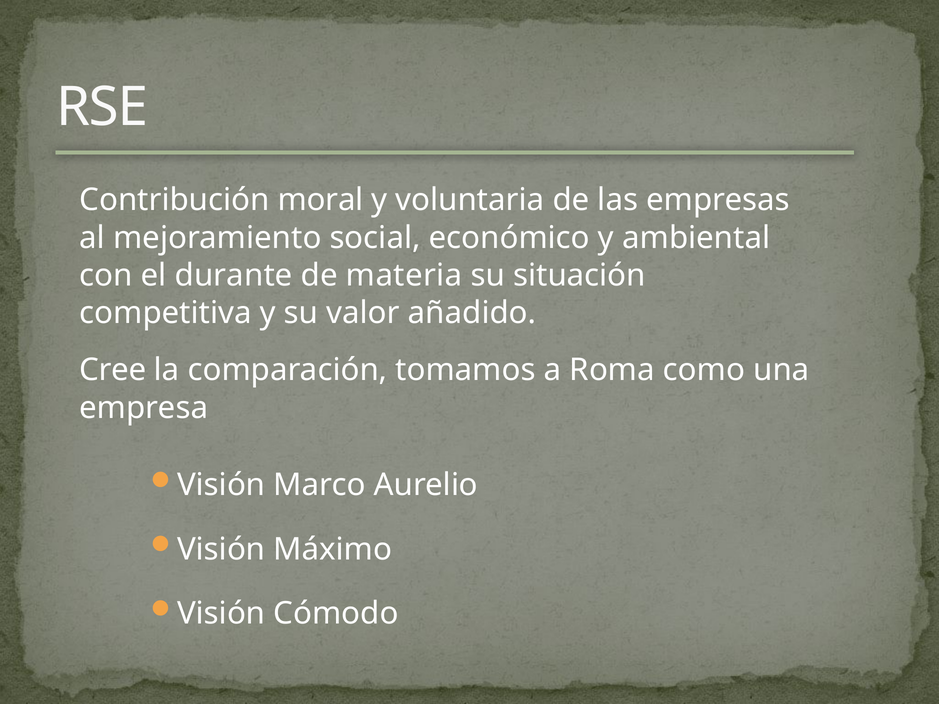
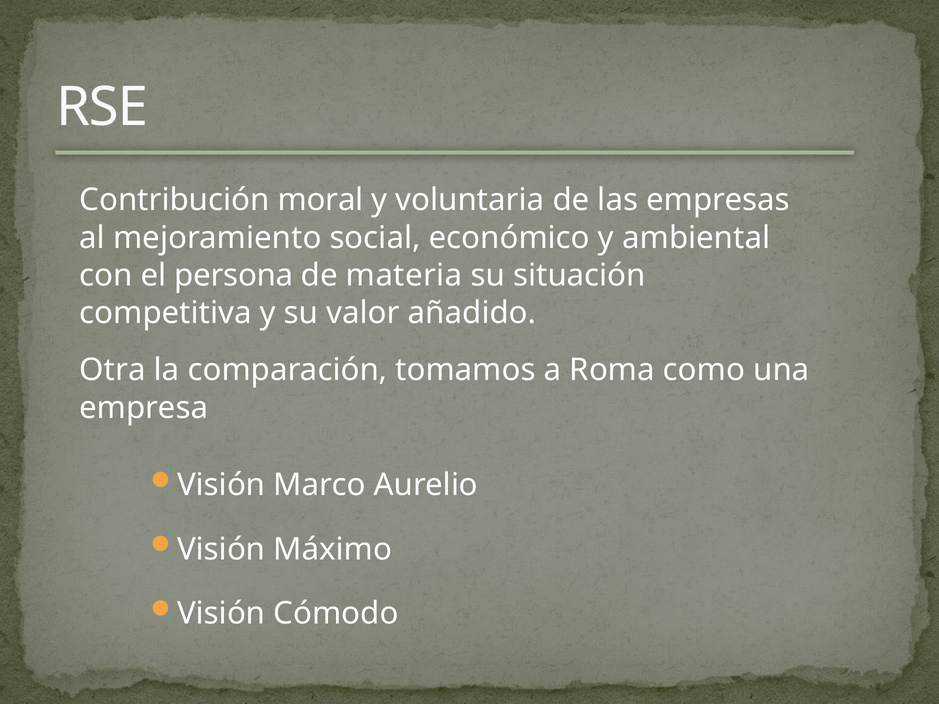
durante: durante -> persona (234, 275)
Cree: Cree -> Otra (113, 370)
